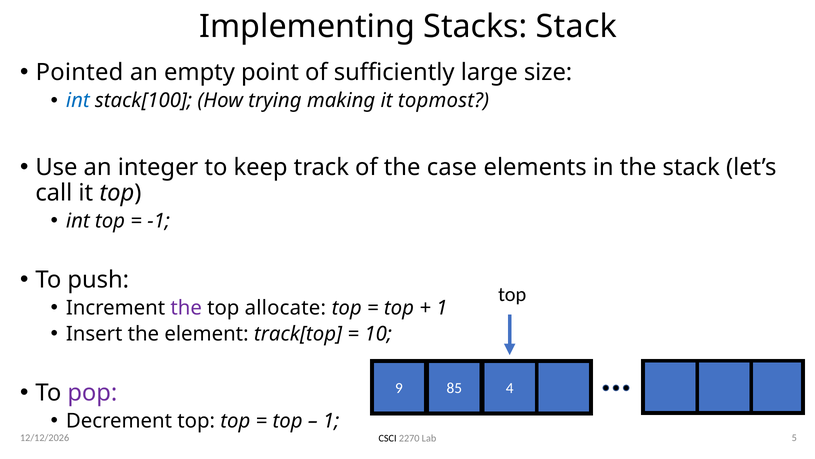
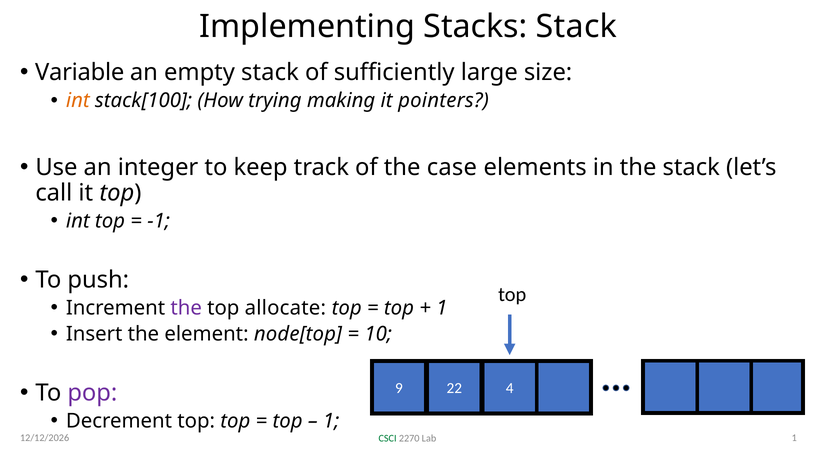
Pointed: Pointed -> Variable (80, 72)
empty point: point -> stack (270, 72)
int colour: blue -> orange (78, 101)
topmost: topmost -> pointers (444, 101)
track[top: track[top -> node[top (298, 334)
85: 85 -> 22 (454, 388)
CSCI colour: black -> green (388, 438)
Lab 5: 5 -> 1 (794, 438)
